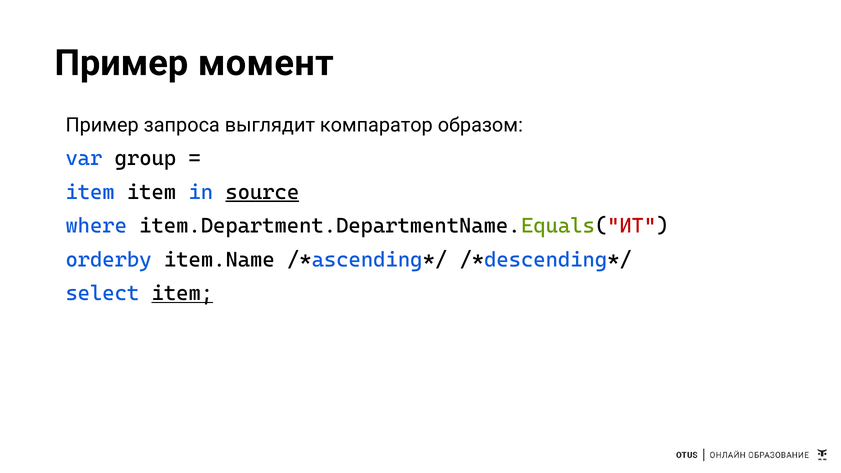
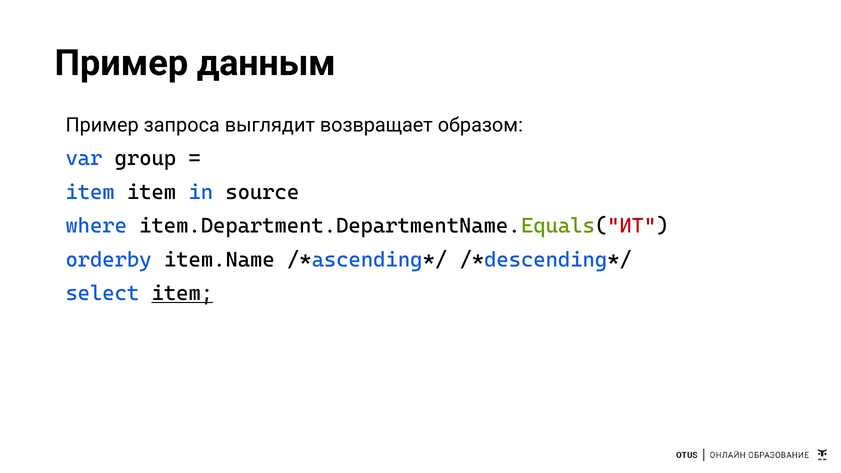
момент: момент -> данным (266, 63)
компаратор: компаратор -> возвращает (376, 125)
source underline: present -> none (262, 192)
